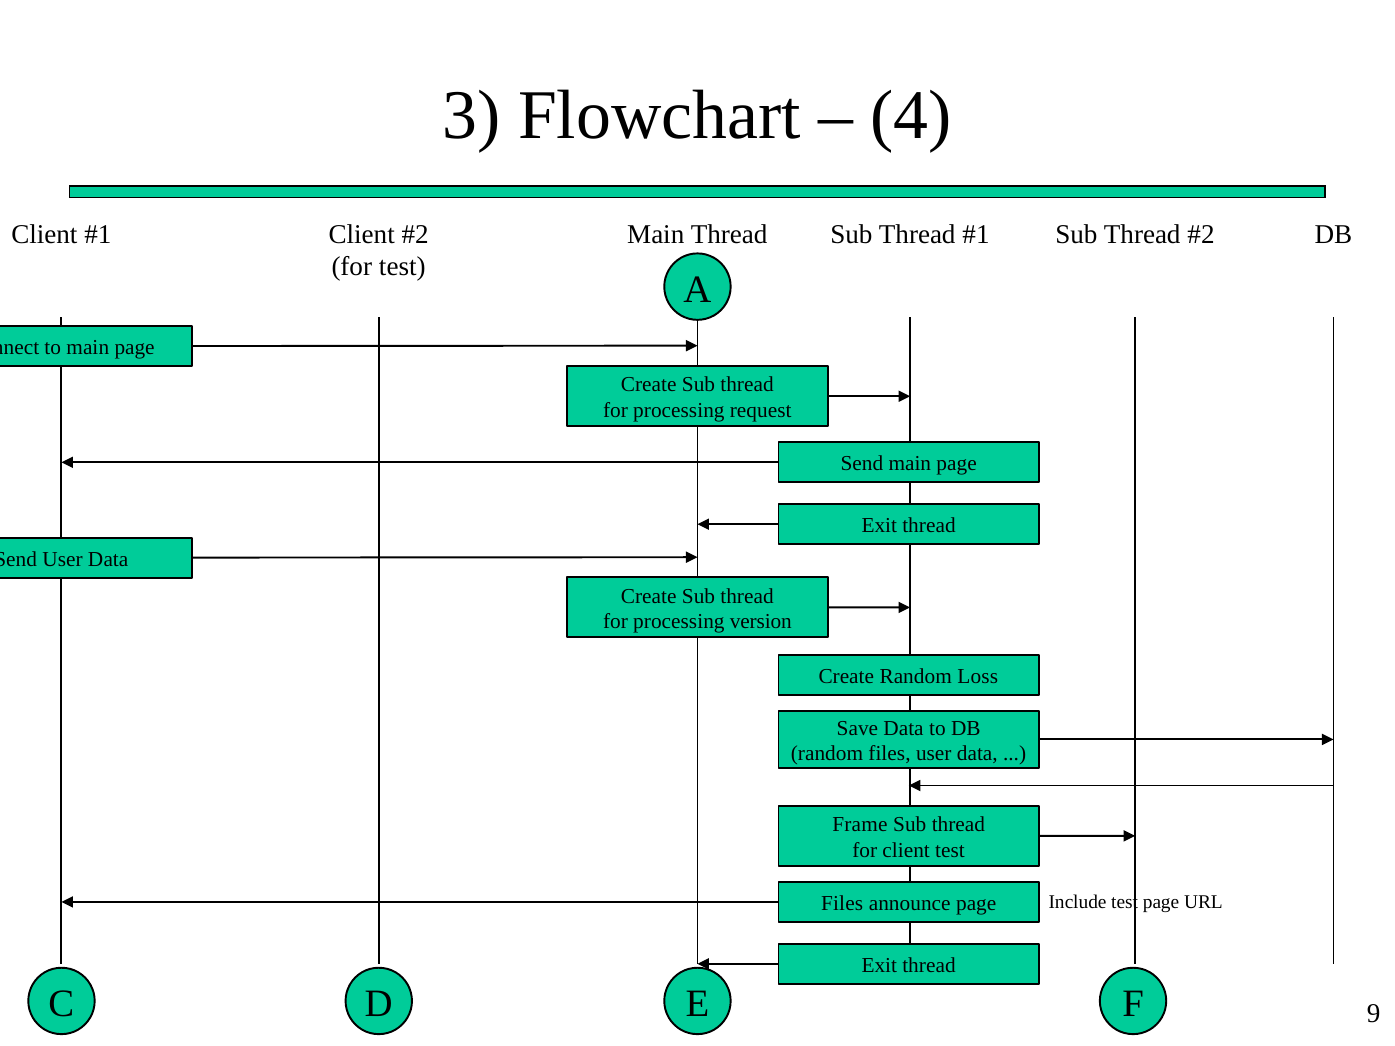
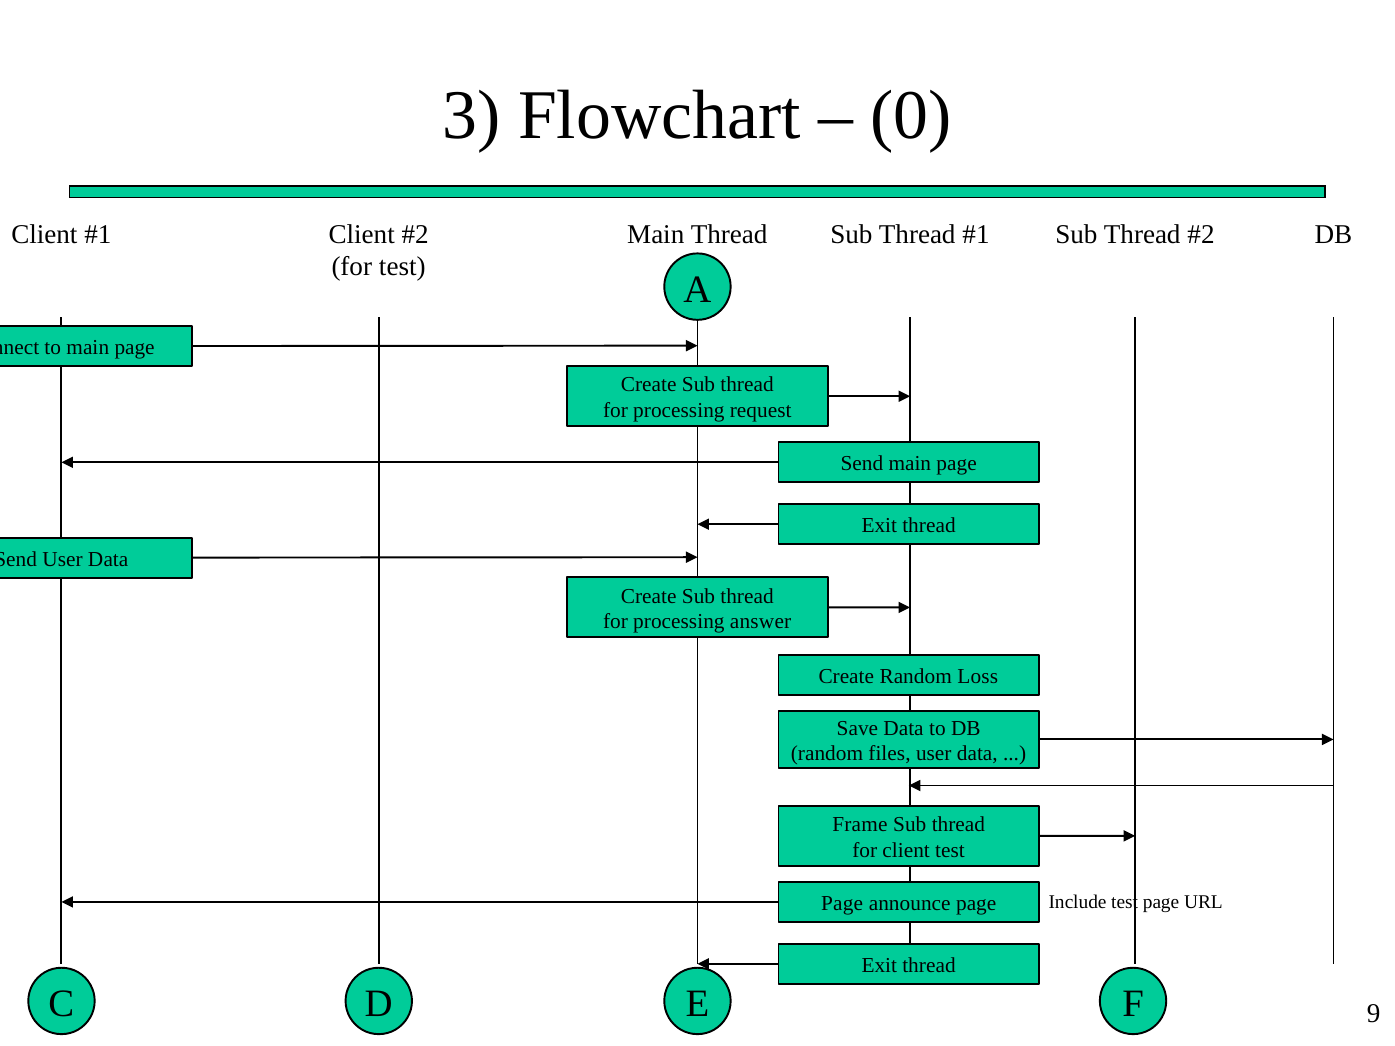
4: 4 -> 0 (911, 115)
version: version -> answer (761, 622)
Files: Files -> Page (842, 904)
